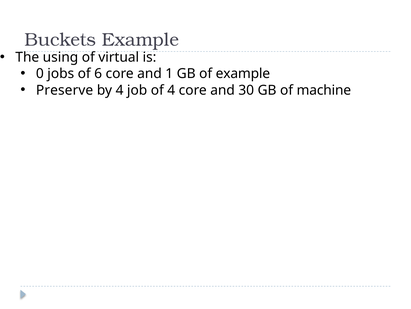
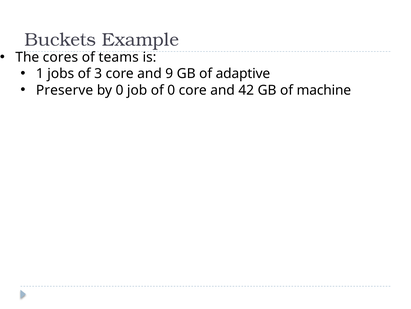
using: using -> cores (60, 57)
virtual: virtual -> teams (119, 57)
0: 0 -> 1 (40, 74)
6: 6 -> 3 (98, 74)
1: 1 -> 9 (169, 74)
of example: example -> adaptive (243, 74)
by 4: 4 -> 0 (120, 90)
of 4: 4 -> 0 (171, 90)
30: 30 -> 42 (246, 90)
